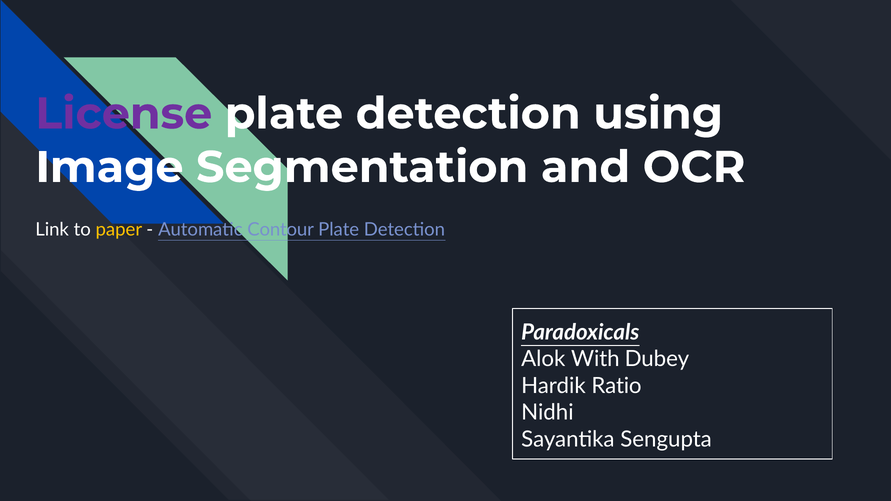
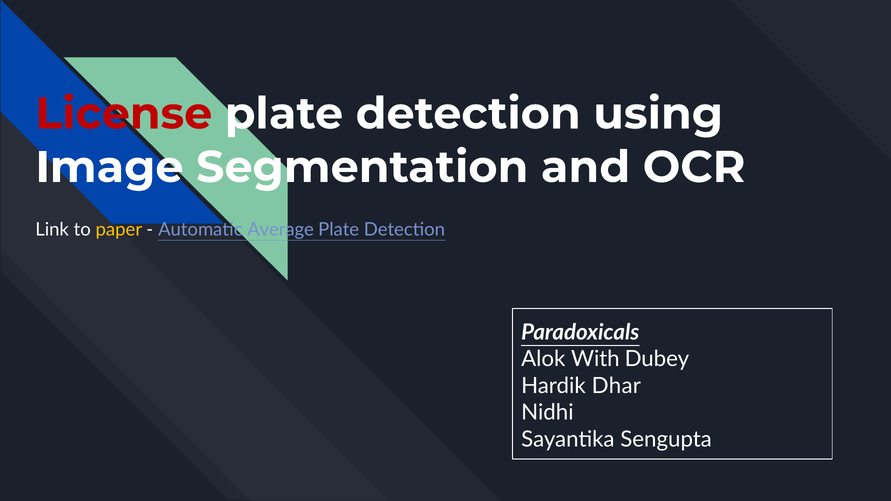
License colour: purple -> red (124, 114)
Contour: Contour -> Average (281, 230)
Ratio: Ratio -> Dhar (616, 386)
